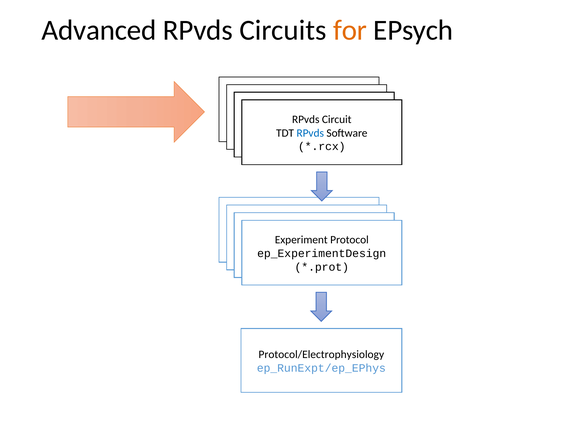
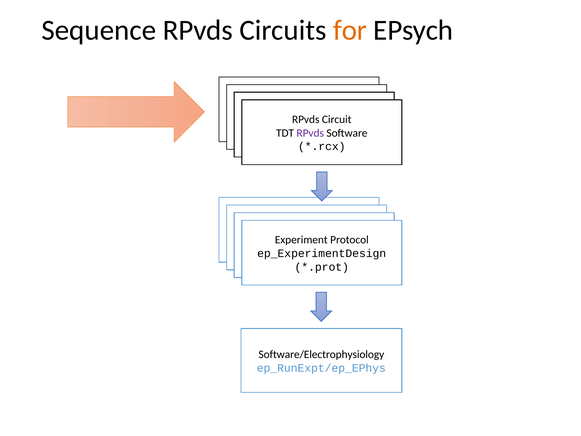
Advanced: Advanced -> Sequence (99, 30)
RPvds colour: blue -> purple (310, 133)
Protocol/Electrophysiology: Protocol/Electrophysiology -> Software/Electrophysiology (321, 354)
